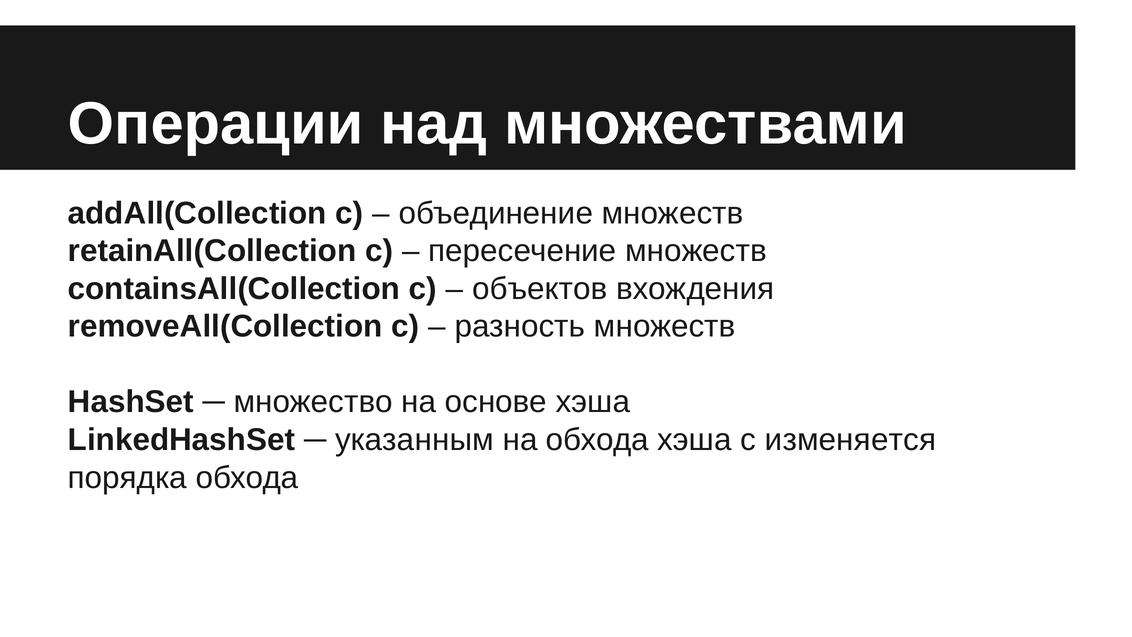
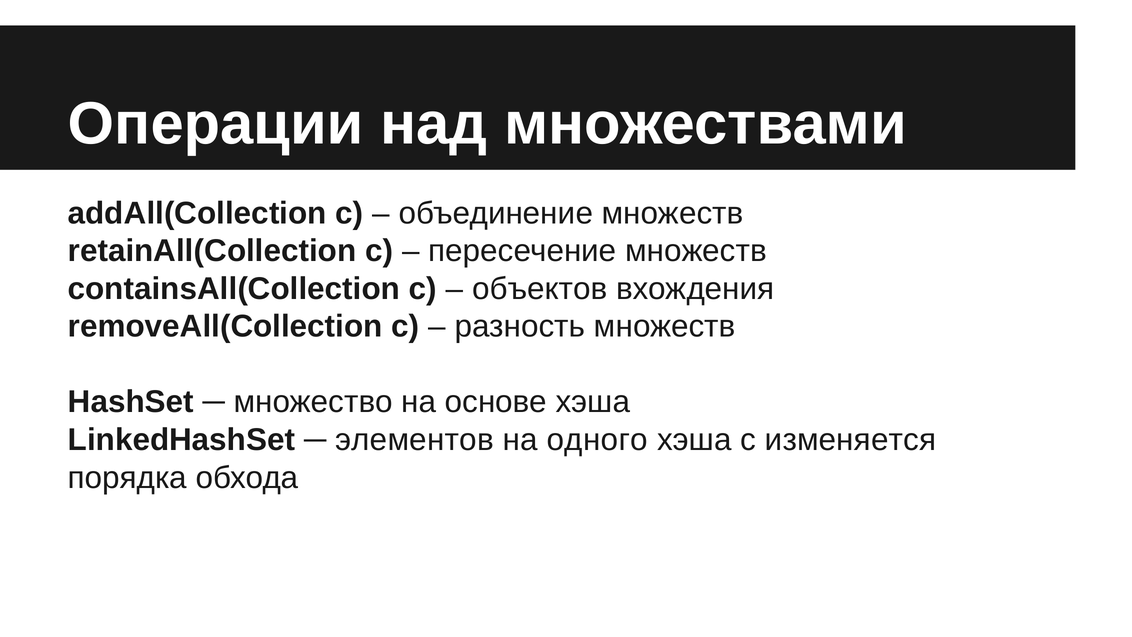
указанным: указанным -> элементов (414, 440)
на обхода: обхода -> одного (597, 440)
